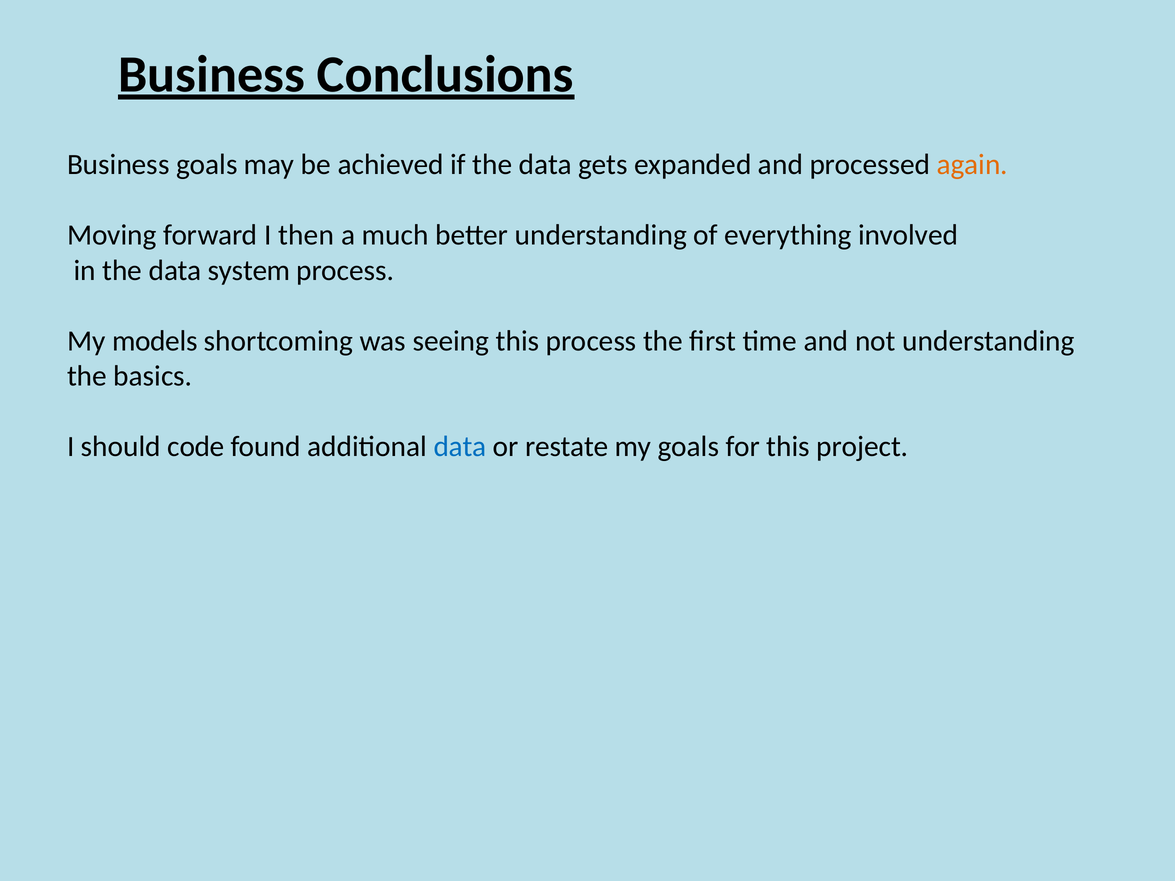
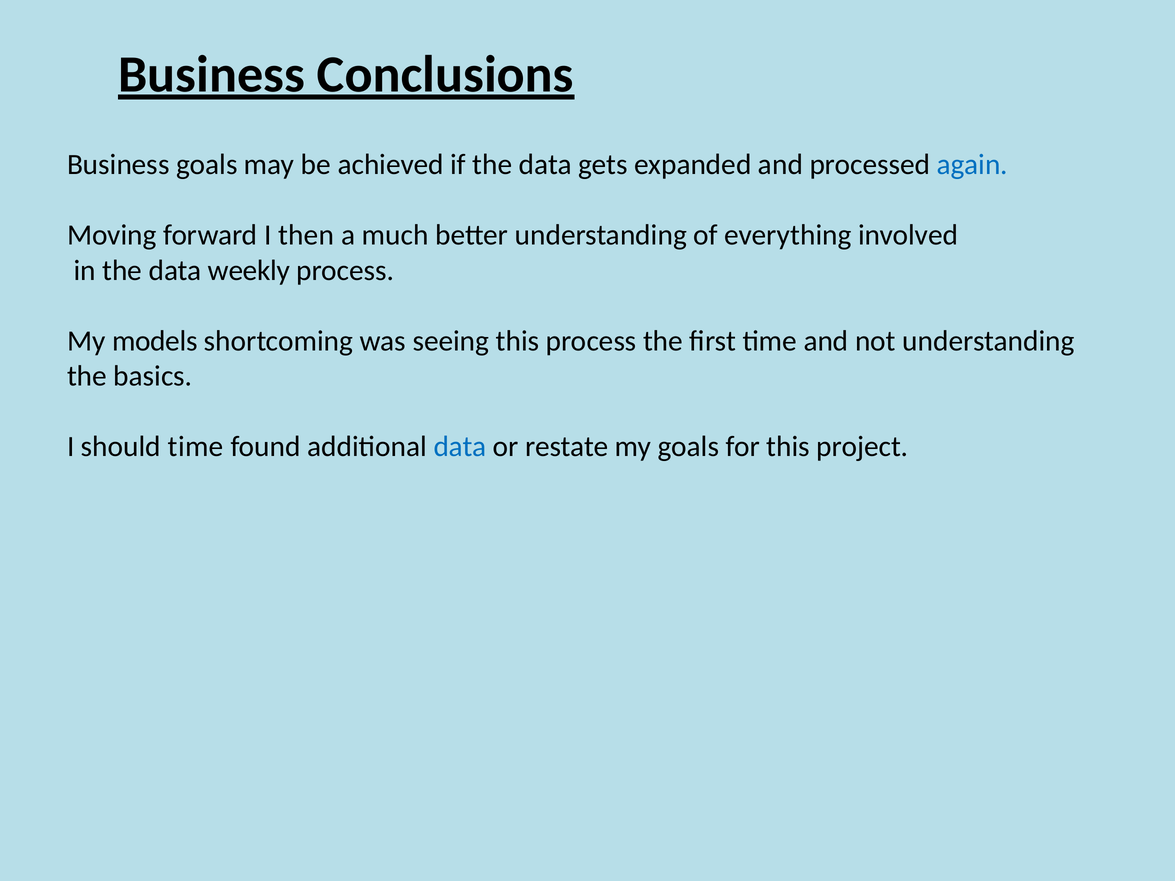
again colour: orange -> blue (972, 165)
system: system -> weekly (249, 271)
should code: code -> time (196, 447)
